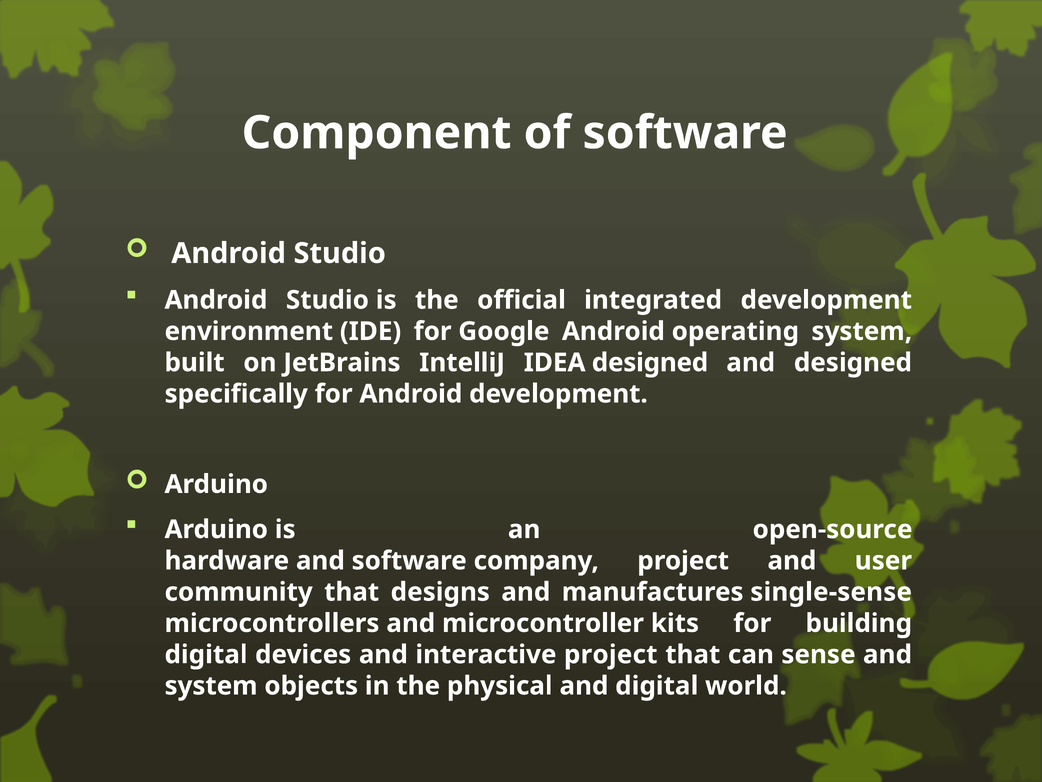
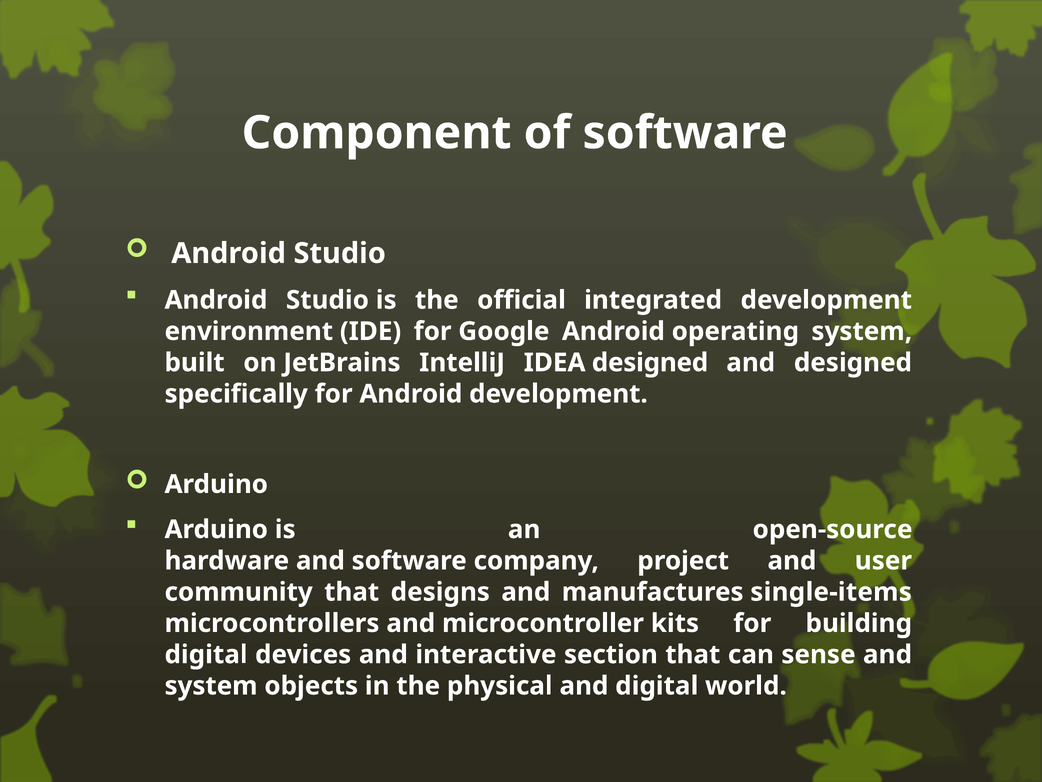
single-sense: single-sense -> single-items (831, 592)
interactive project: project -> section (611, 654)
